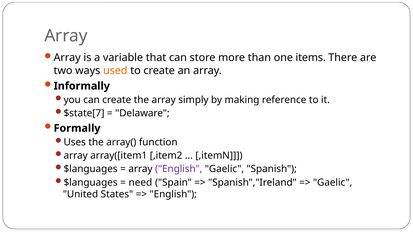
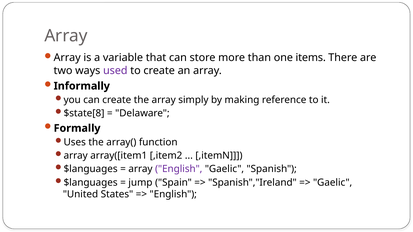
used colour: orange -> purple (115, 71)
$state[7: $state[7 -> $state[8 (84, 113)
need: need -> jump (140, 183)
